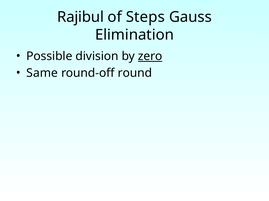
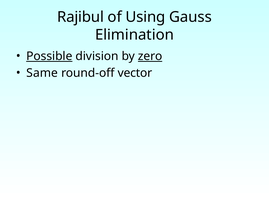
Steps: Steps -> Using (145, 17)
Possible underline: none -> present (49, 56)
round: round -> vector (135, 73)
